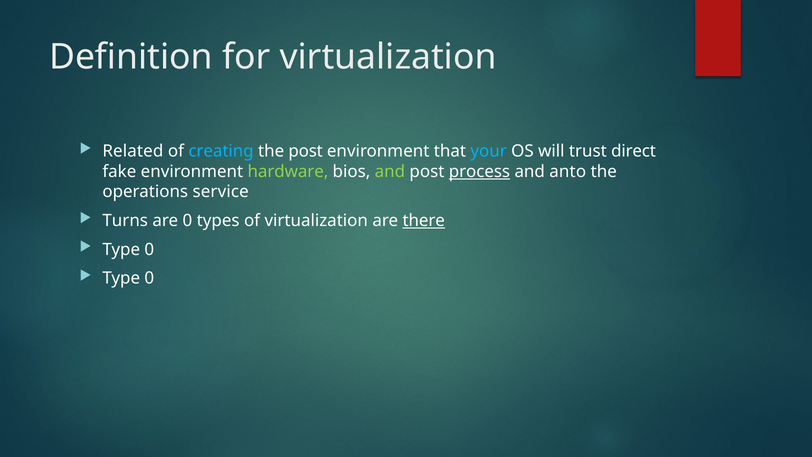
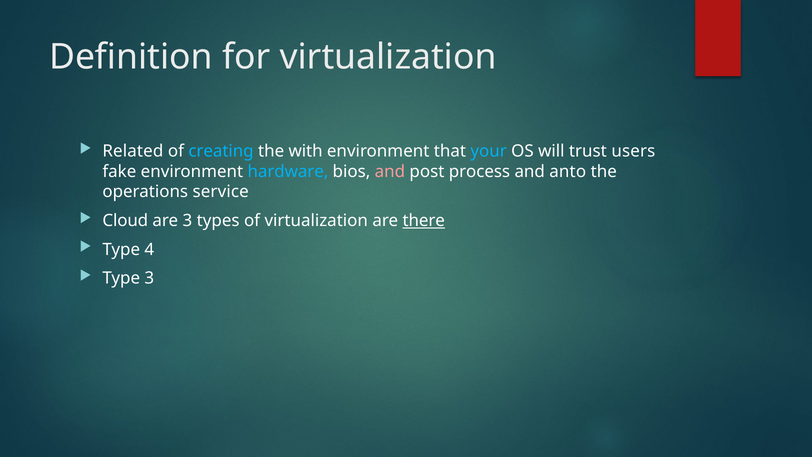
the post: post -> with (306, 151)
direct: direct -> users (633, 151)
hardware colour: light green -> light blue (288, 171)
and colour: light green -> pink (390, 171)
process underline: present -> none (479, 171)
Turns: Turns -> Cloud (125, 221)
are 0: 0 -> 3 (187, 221)
0: 0 -> 4 (149, 249)
0: 0 -> 3 (149, 278)
